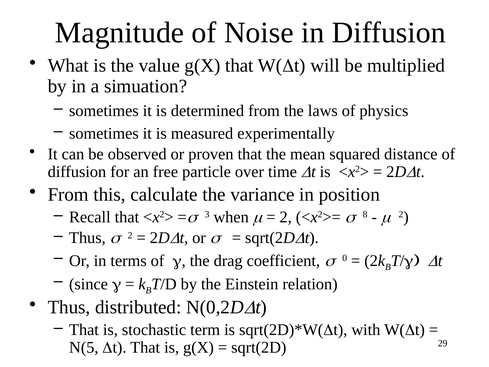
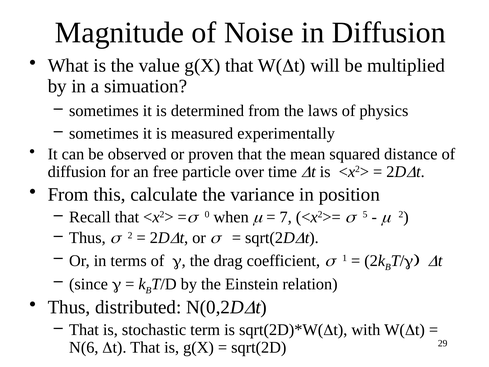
3: 3 -> 0 (207, 214)
2: 2 -> 7 (286, 217)
8: 8 -> 5 (365, 214)
0: 0 -> 1 (345, 258)
N(5: N(5 -> N(6 (84, 347)
